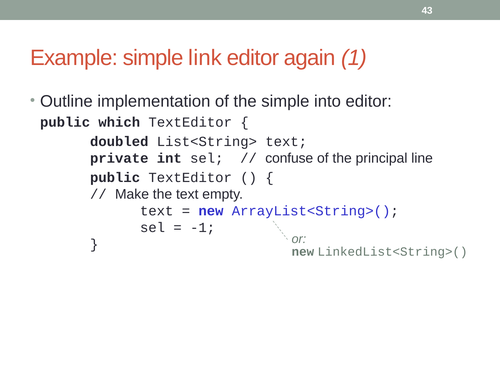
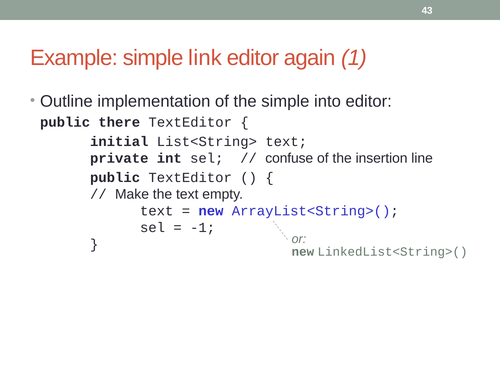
which: which -> there (119, 122)
doubled: doubled -> initial (119, 142)
principal: principal -> insertion (382, 158)
